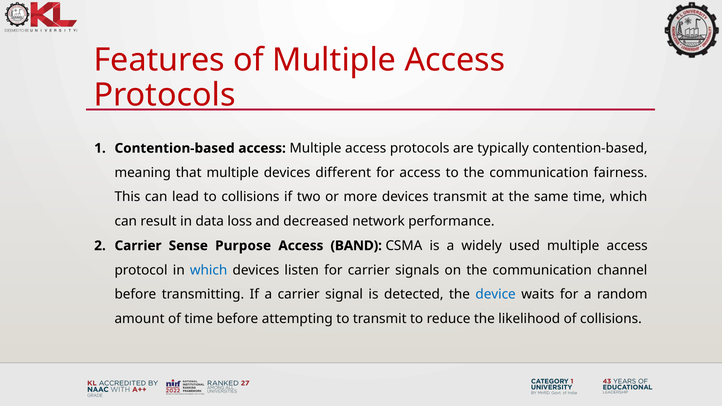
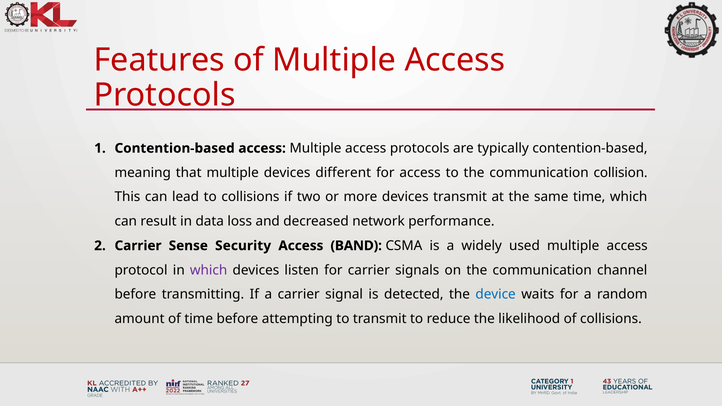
fairness: fairness -> collision (621, 173)
Purpose: Purpose -> Security (243, 246)
which colour: blue -> purple (209, 270)
